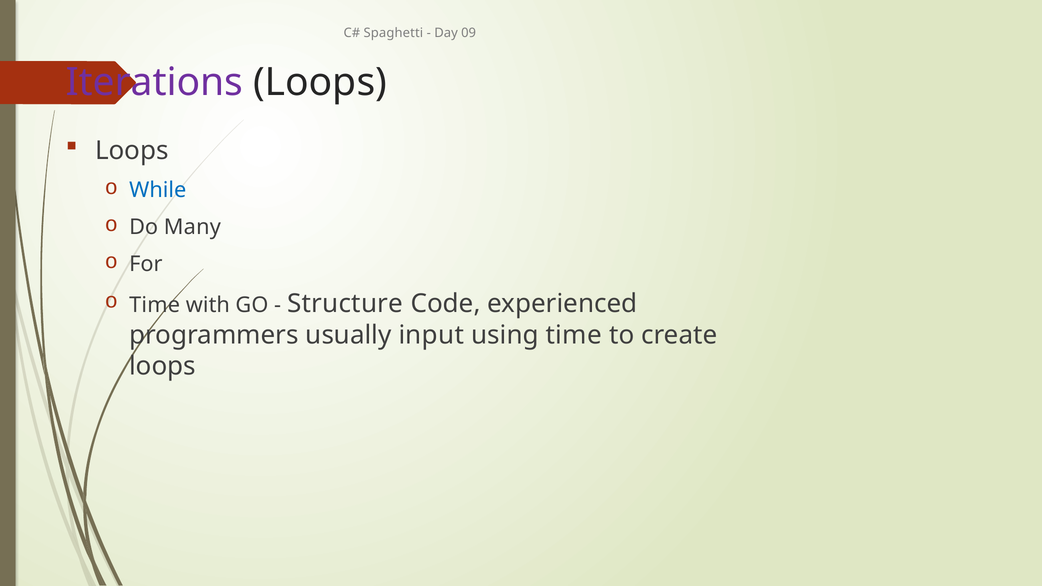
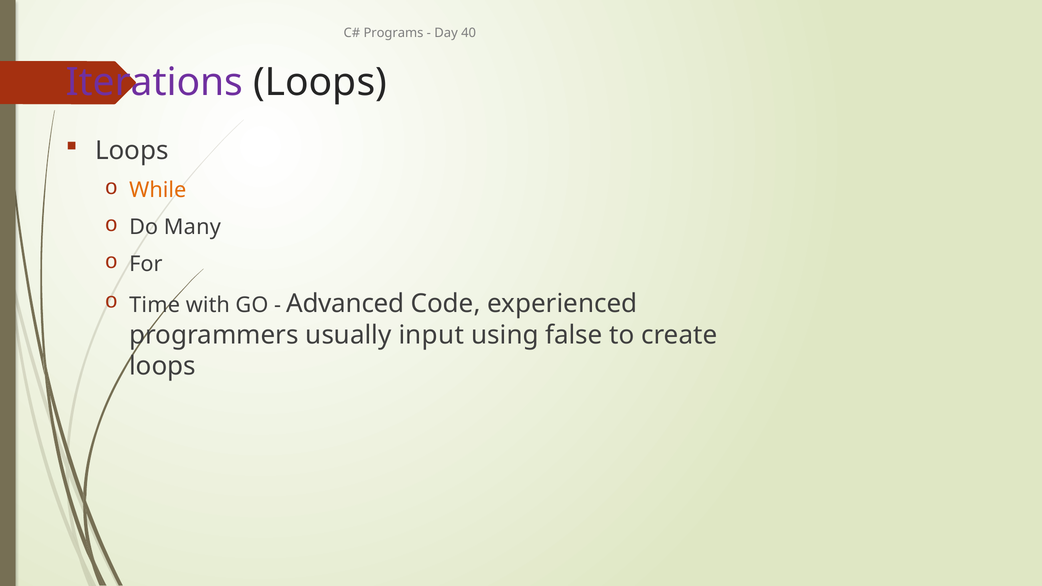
Spaghetti: Spaghetti -> Programs (393, 33)
09: 09 -> 40 (469, 33)
While colour: blue -> orange (158, 190)
Structure: Structure -> Advanced (345, 304)
using time: time -> false (574, 335)
